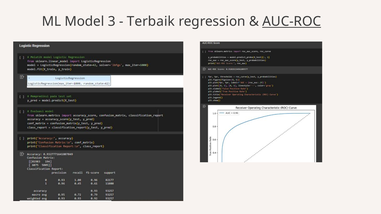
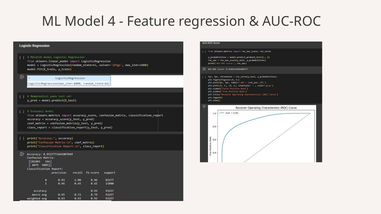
3: 3 -> 4 (112, 22)
Terbaik: Terbaik -> Feature (151, 22)
AUC-ROC underline: present -> none (292, 22)
